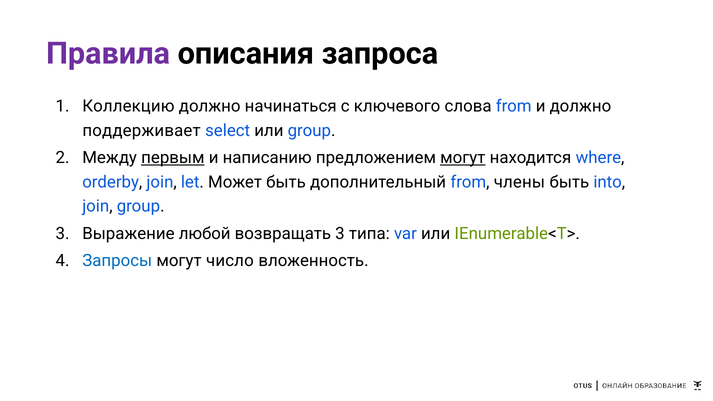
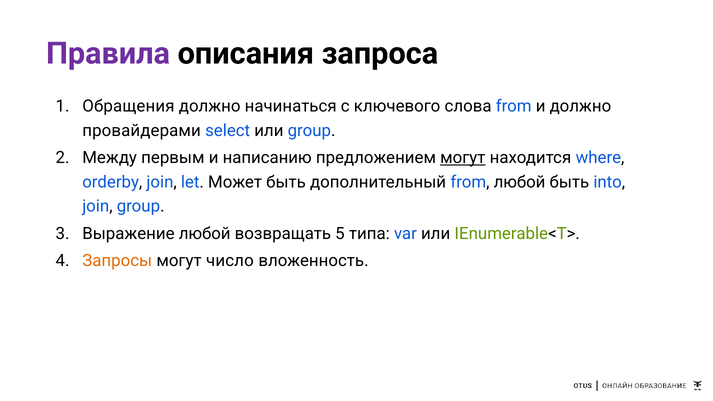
Коллекцию: Коллекцию -> Обращения (128, 106)
поддерживает: поддерживает -> провайдерами (142, 130)
первым underline: present -> none (173, 158)
from члены: члены -> любой (520, 182)
возвращать 3: 3 -> 5 (340, 234)
Запросы colour: blue -> orange (117, 261)
